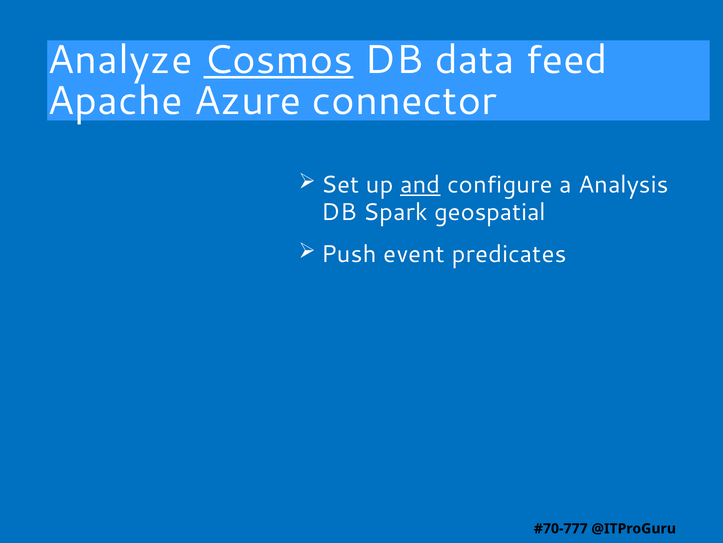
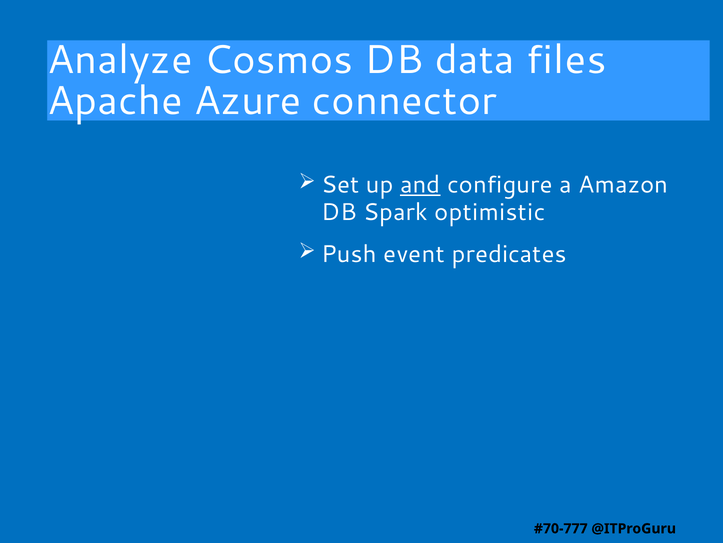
Cosmos underline: present -> none (278, 60)
feed: feed -> files (566, 60)
Analysis: Analysis -> Amazon (623, 185)
geospatial: geospatial -> optimistic (490, 212)
